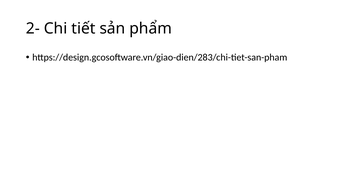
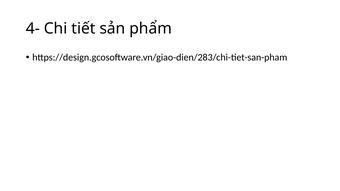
2-: 2- -> 4- (33, 29)
